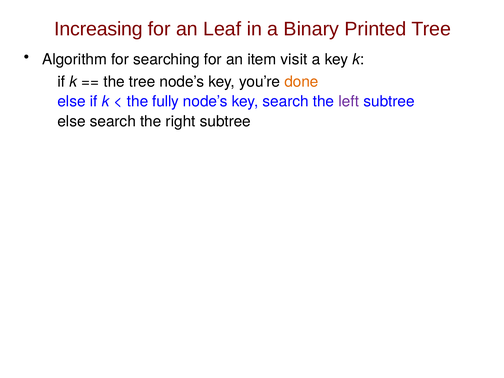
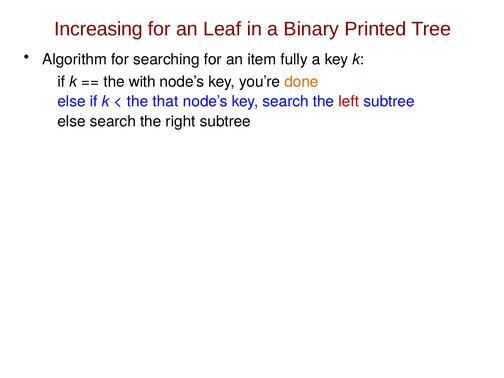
visit: visit -> fully (294, 59)
the tree: tree -> with (142, 82)
fully: fully -> that (165, 101)
left colour: purple -> red (349, 101)
